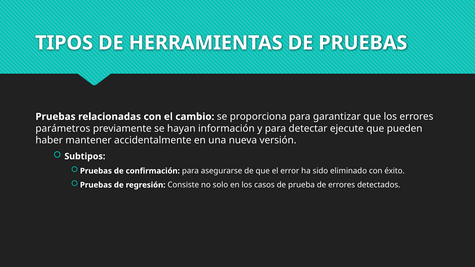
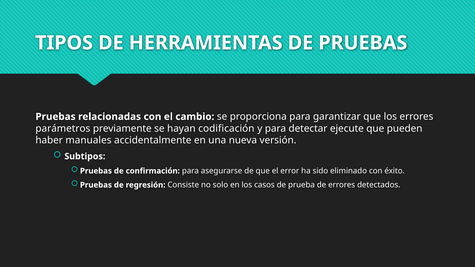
información: información -> codificación (226, 129)
mantener: mantener -> manuales (89, 140)
